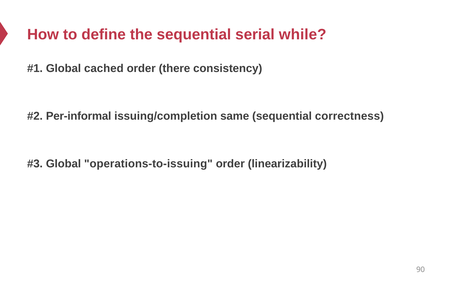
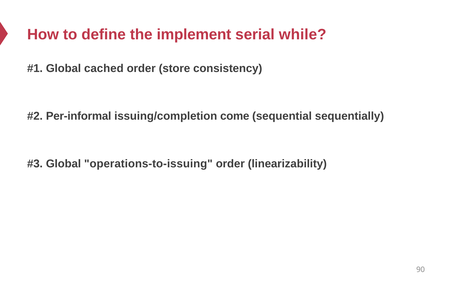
the sequential: sequential -> implement (194, 35)
there: there -> store (174, 68)
same: same -> come (235, 116)
correctness: correctness -> sequentially (350, 116)
